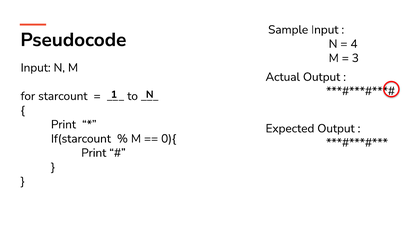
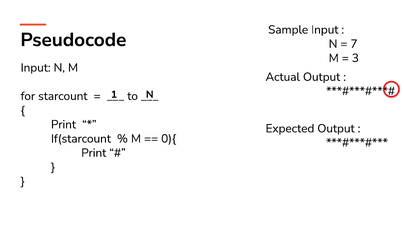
4: 4 -> 7 (354, 44)
